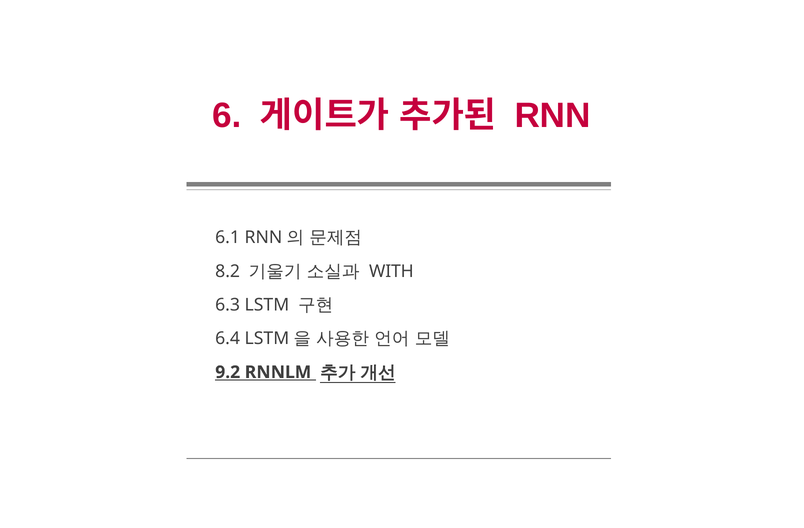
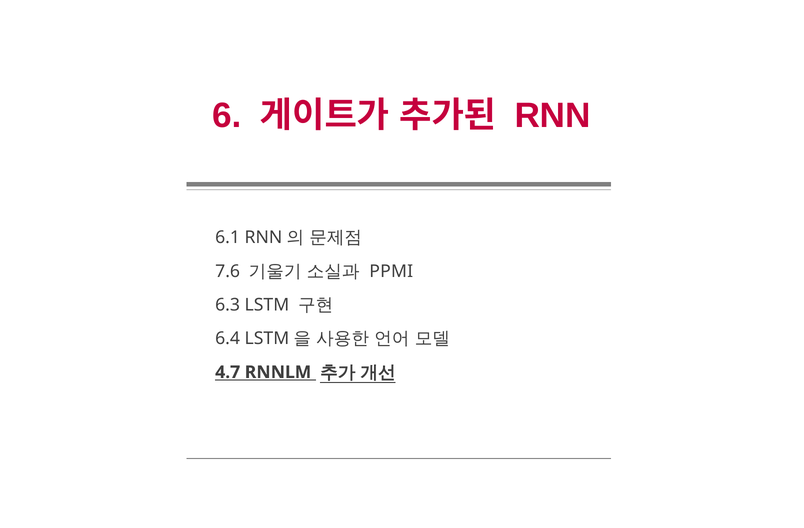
8.2: 8.2 -> 7.6 (228, 271)
WITH: WITH -> PPMI (391, 271)
9.2: 9.2 -> 4.7 (228, 372)
